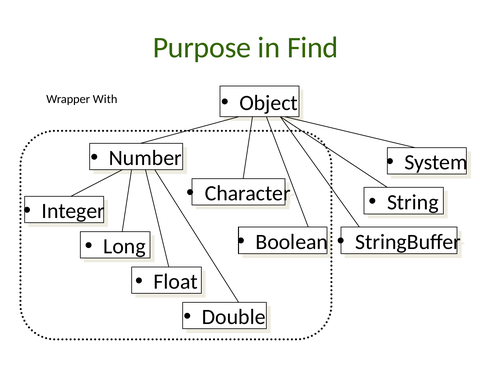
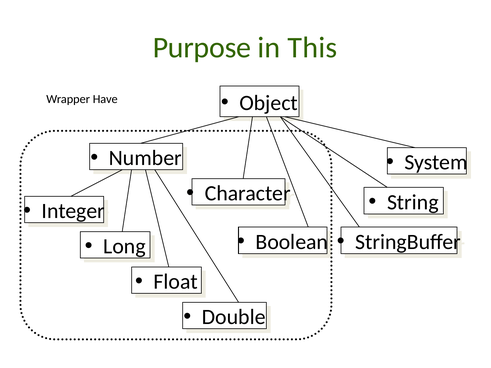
Find: Find -> This (312, 48)
With: With -> Have (105, 99)
